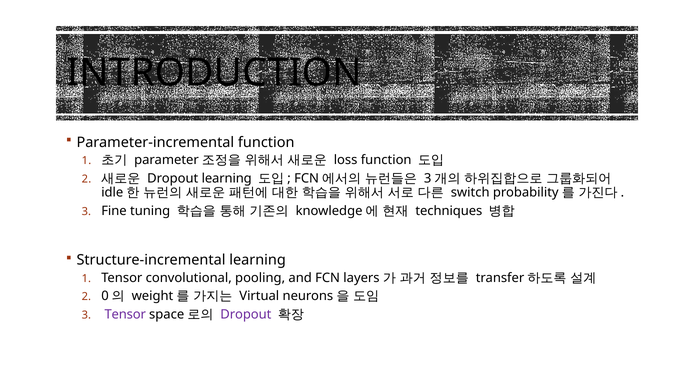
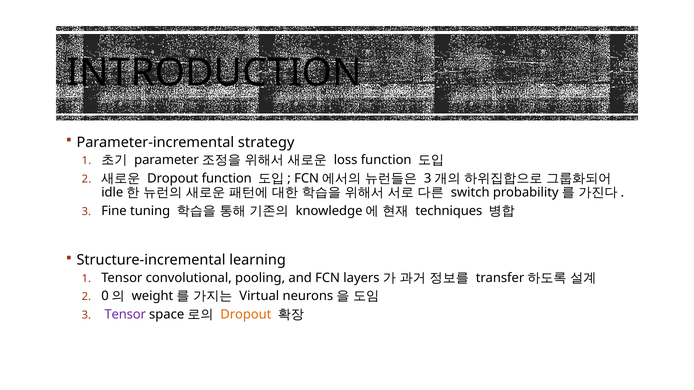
Parameter-incremental function: function -> strategy (266, 142)
Dropout learning: learning -> function (227, 179)
Dropout colour: purple -> orange (246, 315)
